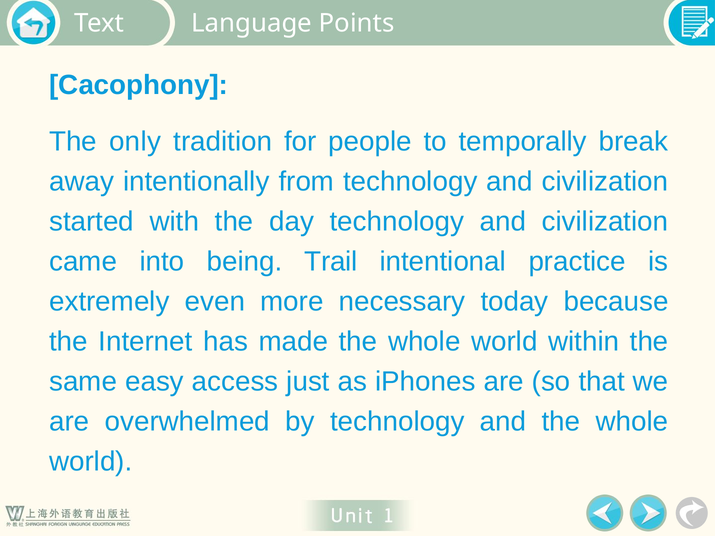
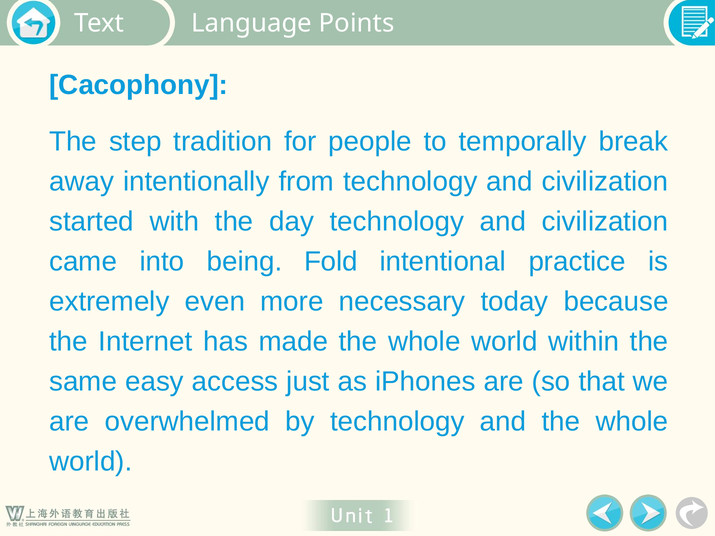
only: only -> step (135, 141)
Trail: Trail -> Fold (331, 262)
